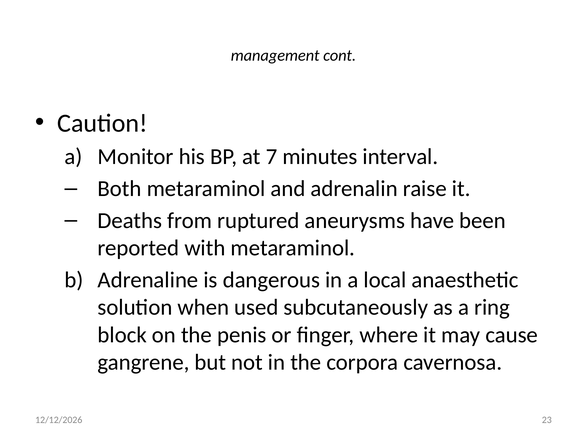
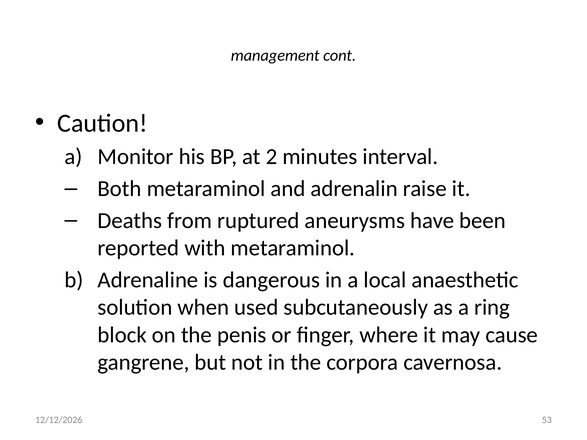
7: 7 -> 2 (271, 157)
23: 23 -> 53 (547, 420)
